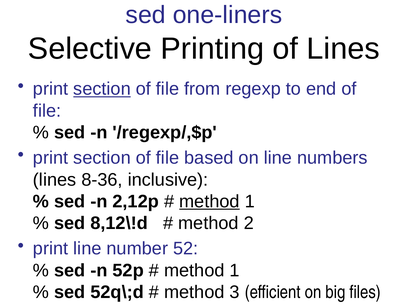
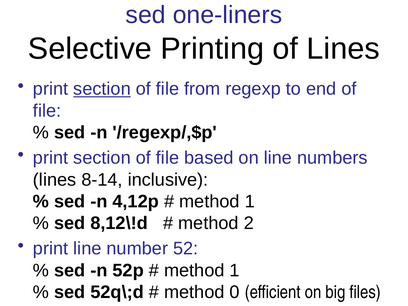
8-36: 8-36 -> 8-14 (102, 180)
2,12p: 2,12p -> 4,12p (136, 201)
method underline: present -> none (209, 201)
3: 3 -> 0 (235, 292)
